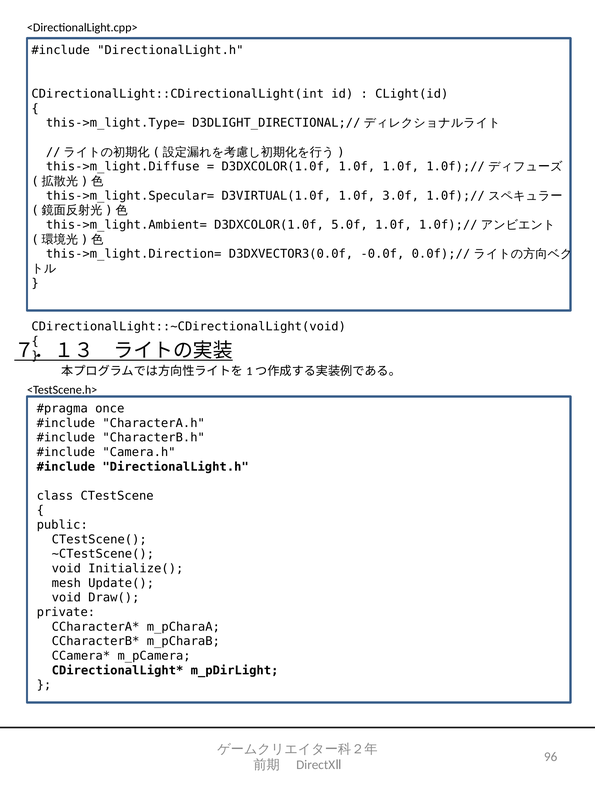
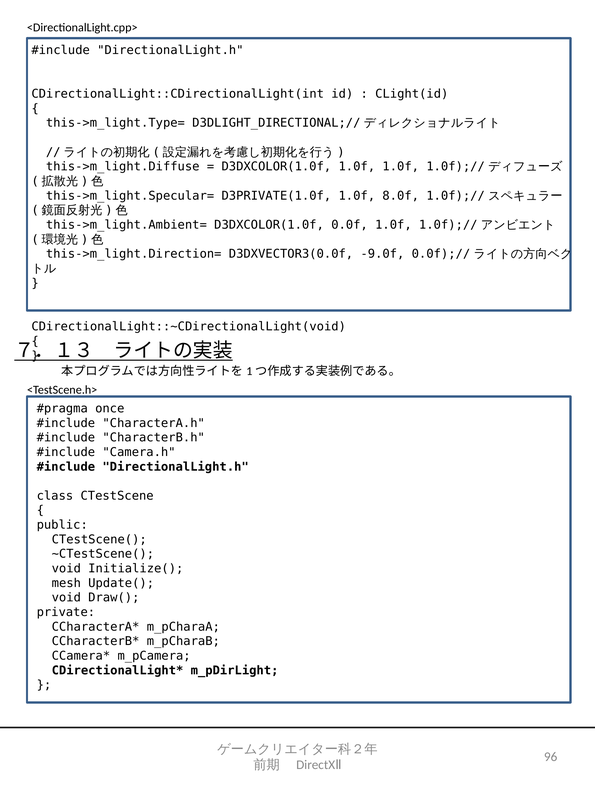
D3VIRTUAL(1.0f: D3VIRTUAL(1.0f -> D3PRIVATE(1.0f (276, 196)
3.0f: 3.0f -> 8.0f (401, 196)
5.0f: 5.0f -> 0.0f (350, 225)
-0.0f: -0.0f -> -9.0f (382, 254)
